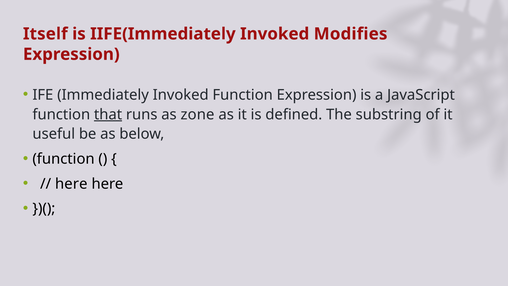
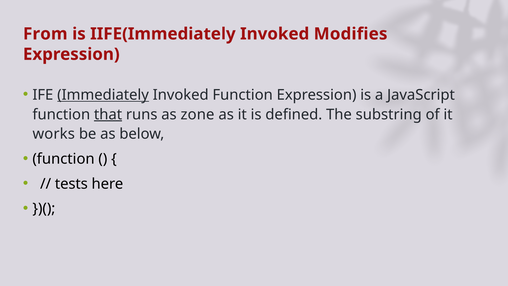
Itself: Itself -> From (45, 34)
Immediately underline: none -> present (103, 95)
useful: useful -> works (54, 134)
here: here -> tests (71, 184)
